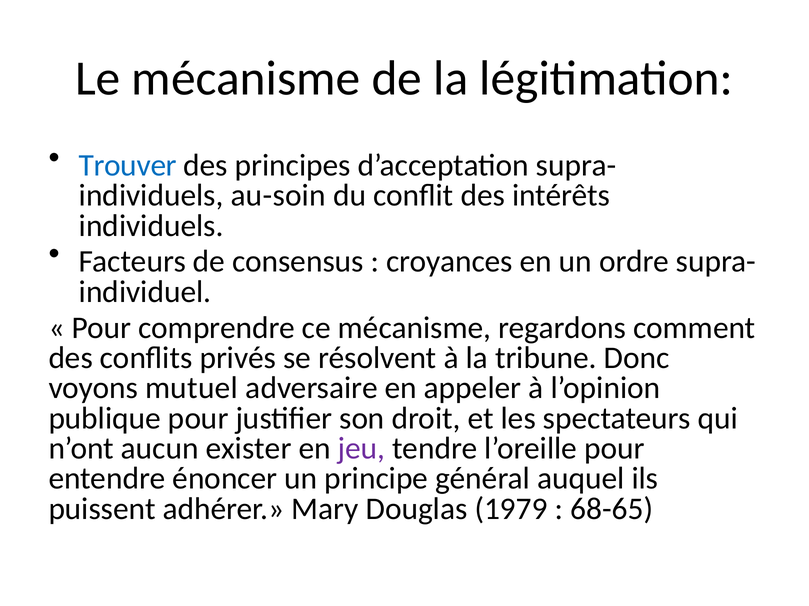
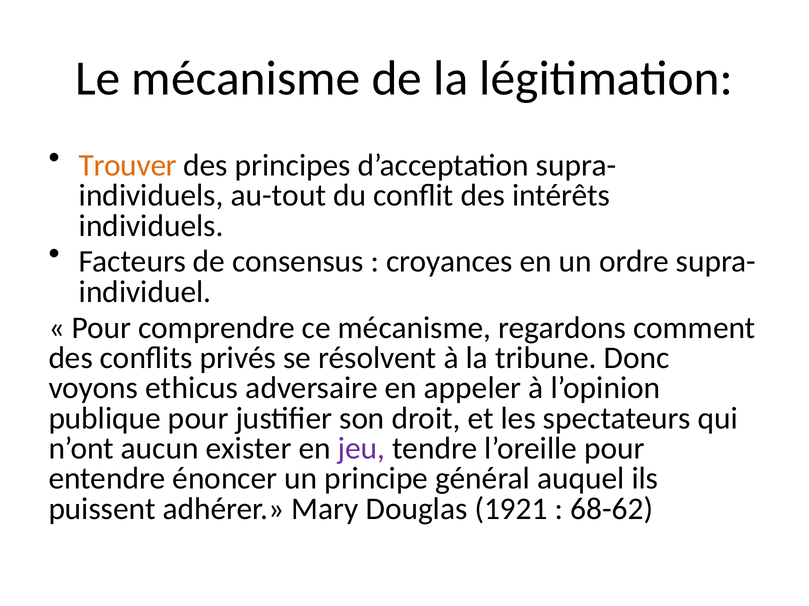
Trouver colour: blue -> orange (128, 165)
au-soin: au-soin -> au-tout (278, 196)
mutuel: mutuel -> ethicus (192, 389)
1979: 1979 -> 1921 (511, 509)
68-65: 68-65 -> 68-62 (612, 509)
